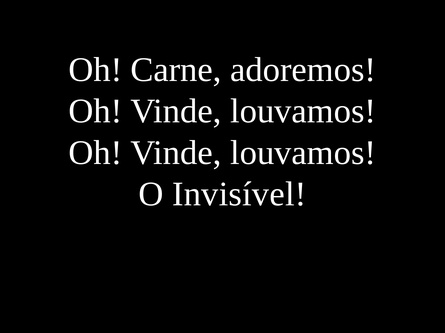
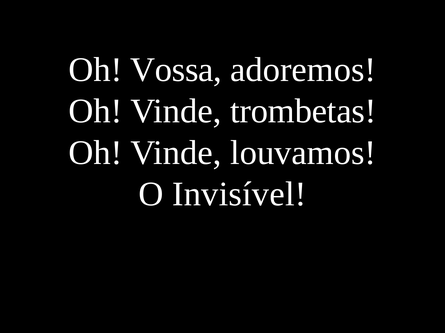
Carne: Carne -> Vossa (176, 70)
louvamos: louvamos -> trombetas (303, 111)
